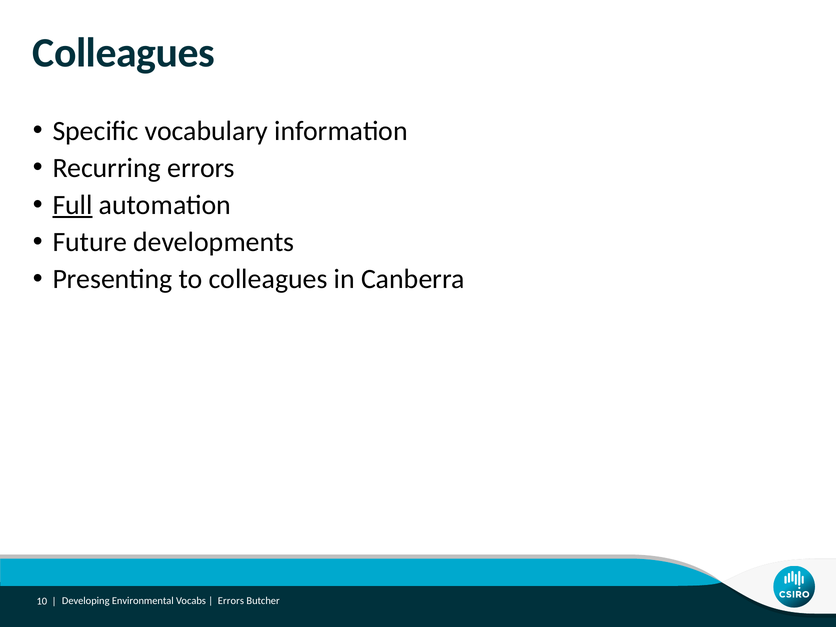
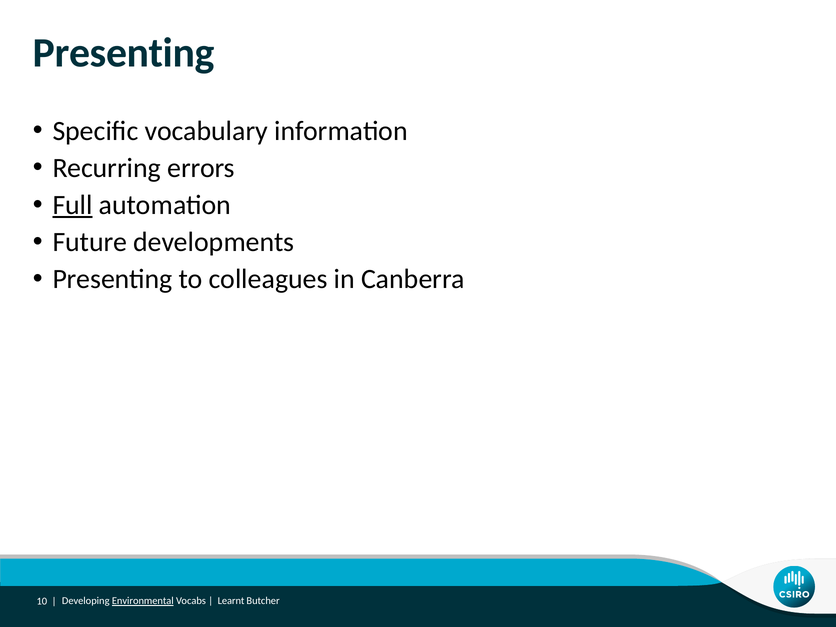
Colleagues: Colleagues -> Presenting (124, 53)
Environmental underline: none -> present (143, 601)
Errors: Errors -> Learnt (231, 601)
